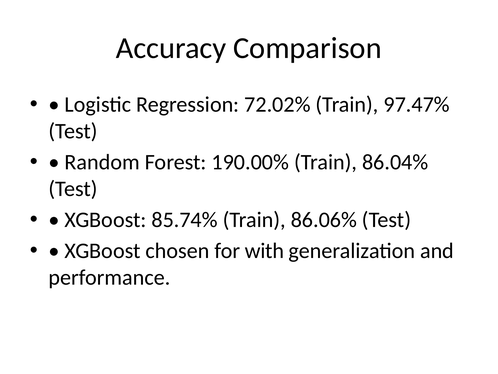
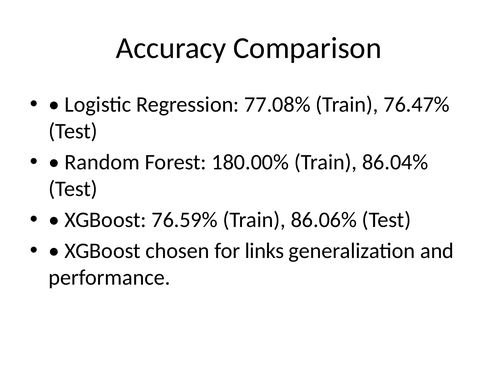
72.02%: 72.02% -> 77.08% (277, 104)
97.47%: 97.47% -> 76.47% (417, 104)
190.00%: 190.00% -> 180.00% (250, 162)
85.74%: 85.74% -> 76.59% (185, 220)
with: with -> links (265, 251)
